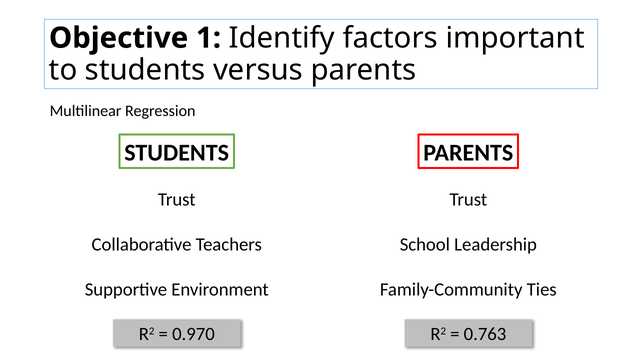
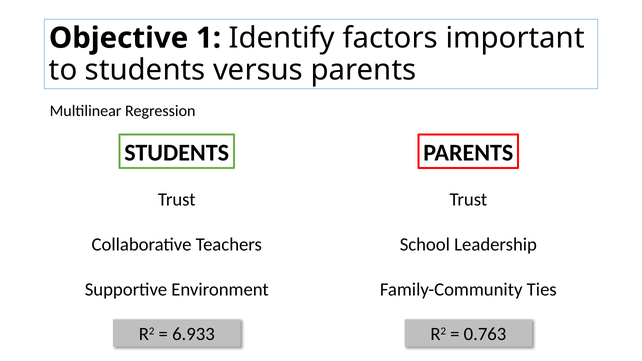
0.970: 0.970 -> 6.933 (193, 334)
